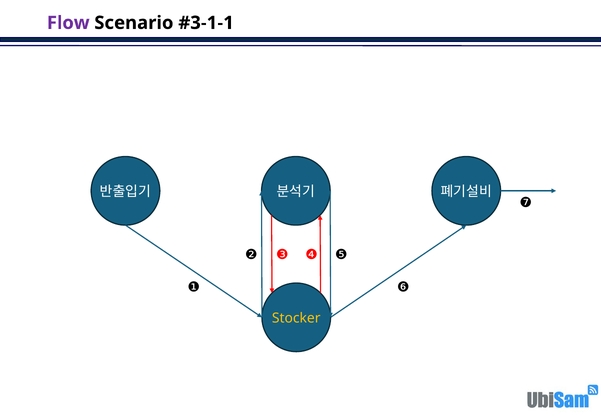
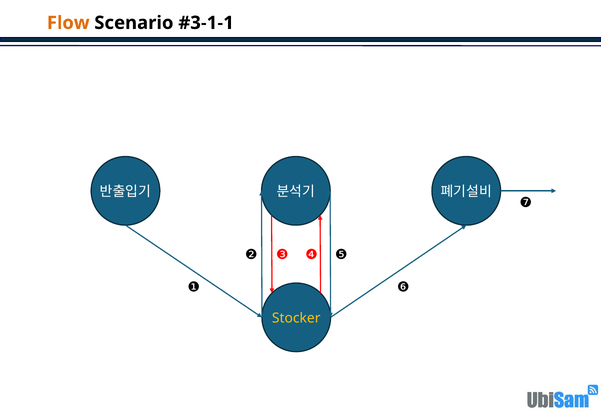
Flow colour: purple -> orange (68, 23)
